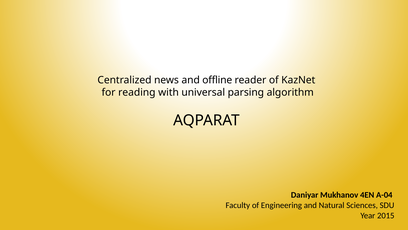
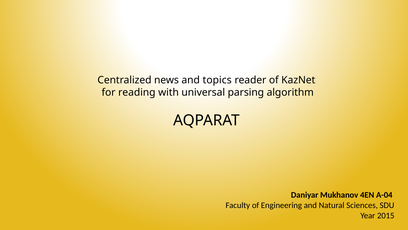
offline: offline -> topics (217, 80)
